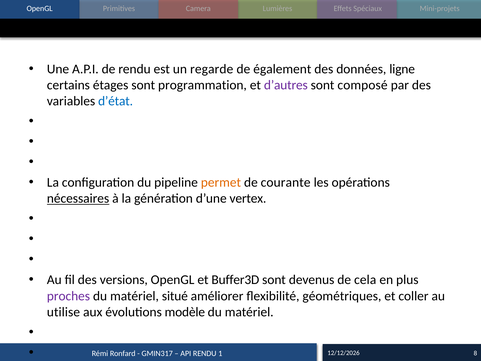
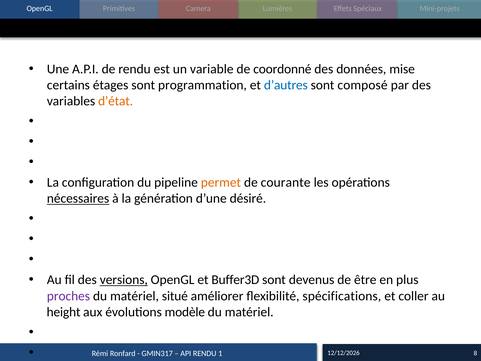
regarde: regarde -> variable (212, 69)
également: également -> coordonné (282, 69)
ligne: ligne -> mise (402, 69)
d’autres colour: purple -> blue (286, 85)
d’état colour: blue -> orange (116, 101)
vertex: vertex -> désiré (248, 198)
versions underline: none -> present (124, 280)
cela: cela -> être (365, 280)
géométriques: géométriques -> spécifications (342, 296)
utilise: utilise -> height (64, 312)
